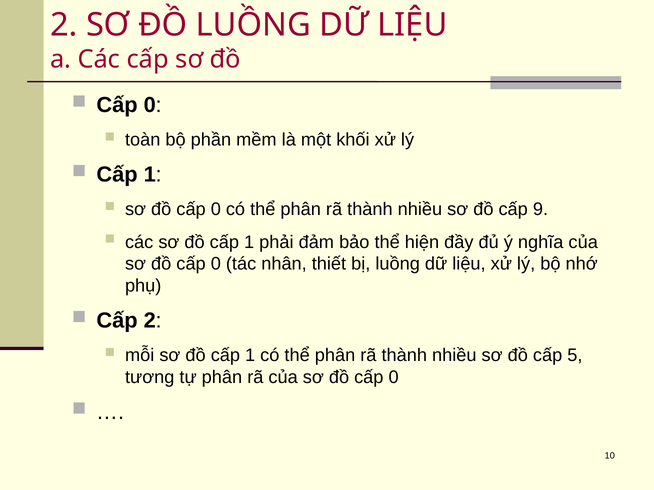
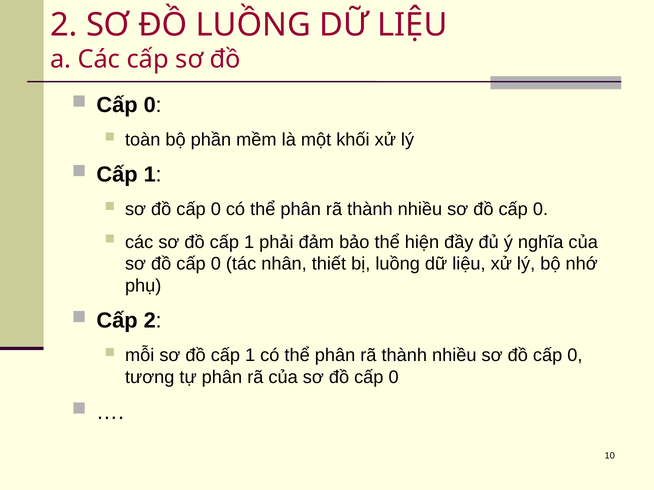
9: 9 -> 0 (541, 210)
5: 5 -> 0 (575, 356)
